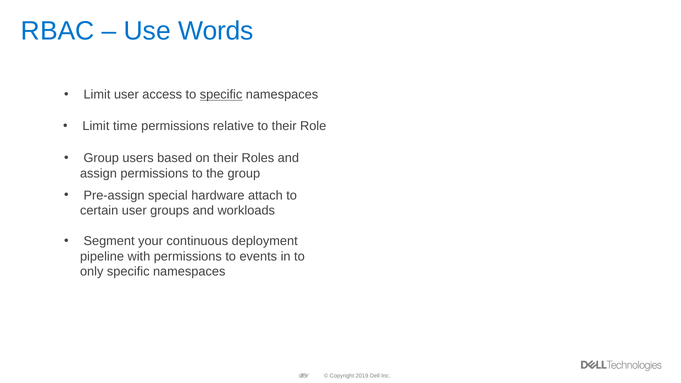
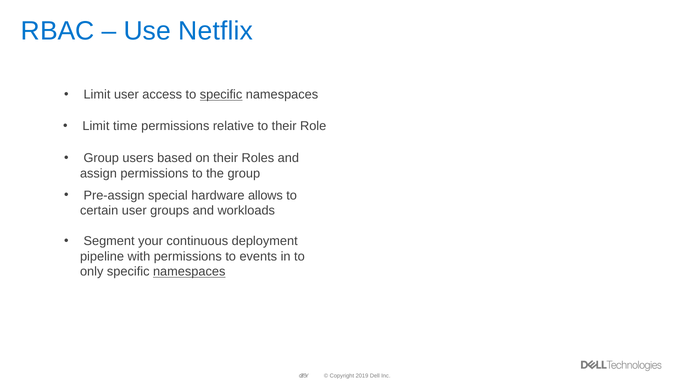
Words: Words -> Netflix (216, 31)
attach: attach -> allows (265, 195)
namespaces underline: none -> present (189, 272)
